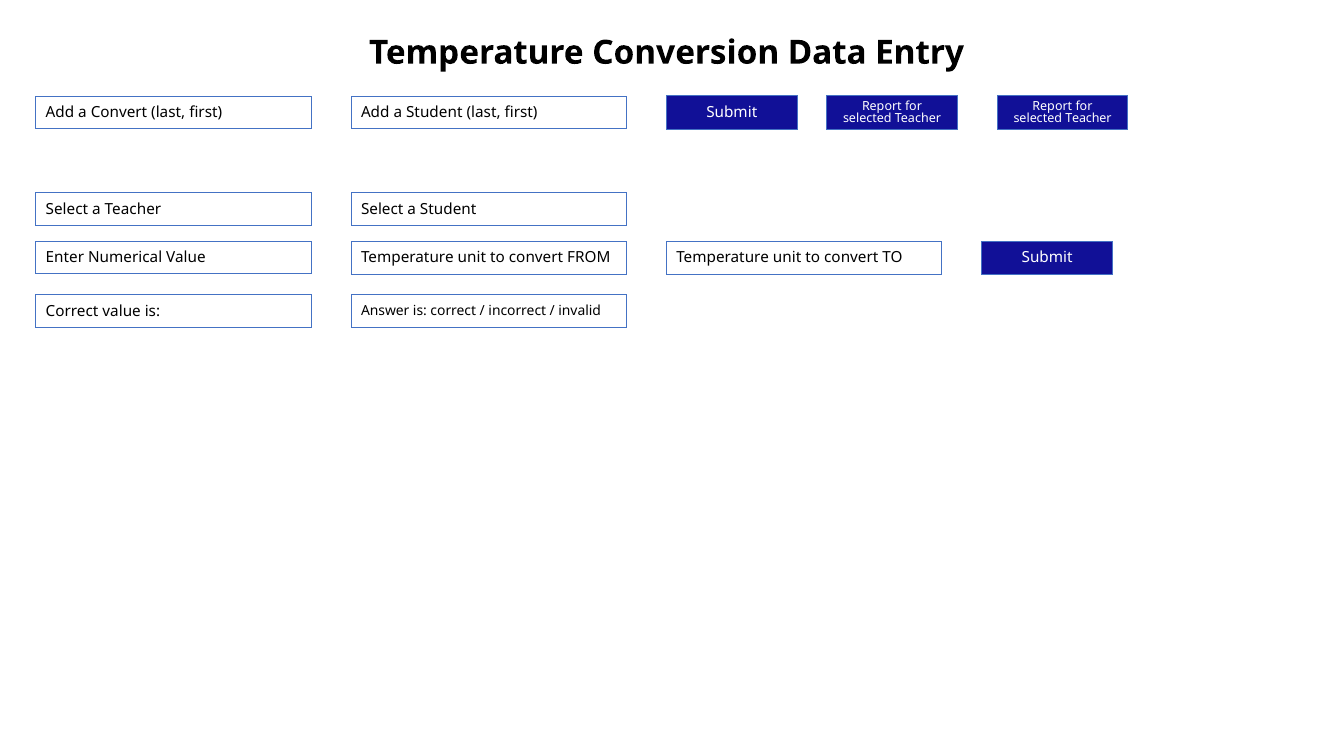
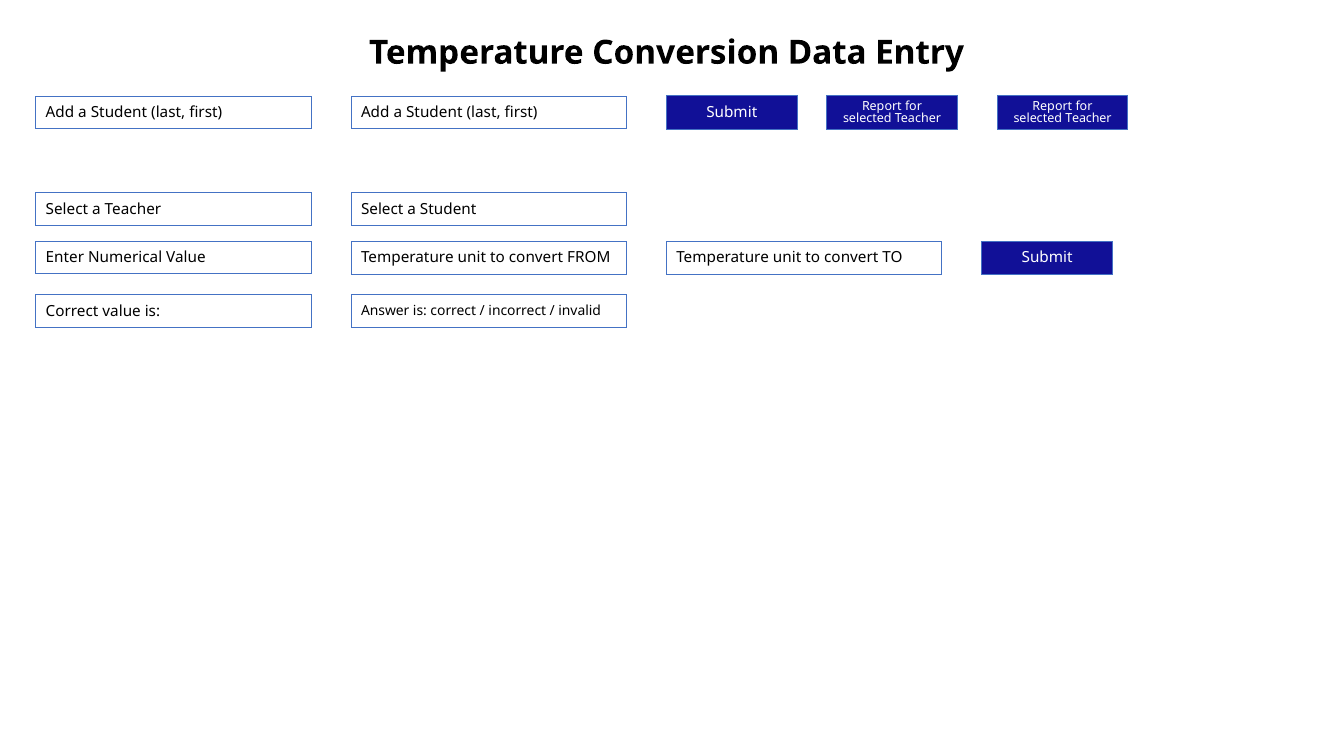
Convert: Convert -> Student (119, 112)
